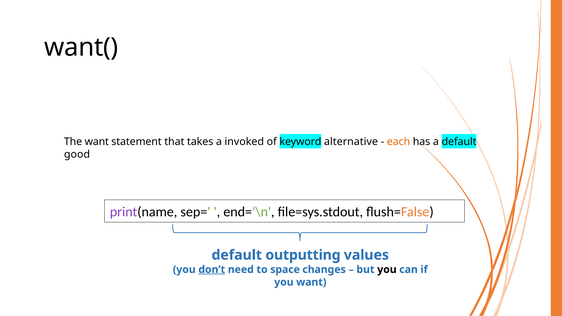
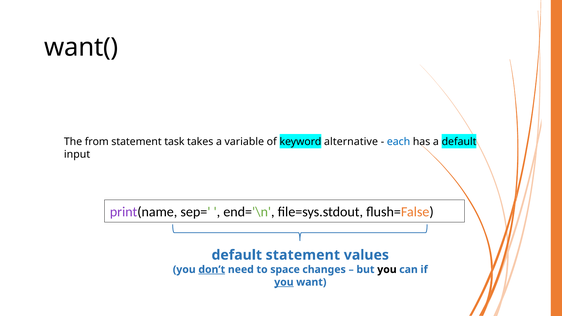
The want: want -> from (97, 142)
that: that -> task (174, 142)
invoked: invoked -> variable (244, 142)
each colour: orange -> blue (399, 142)
good: good -> input (77, 154)
default outputting: outputting -> statement (303, 255)
you underline: none -> present (284, 282)
